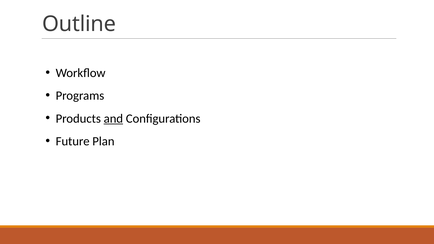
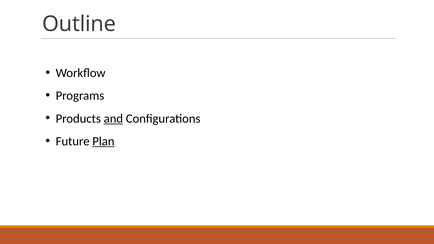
Plan underline: none -> present (103, 141)
